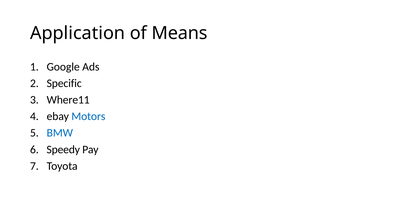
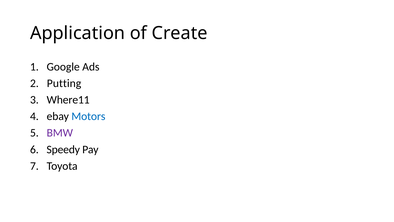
Means: Means -> Create (180, 33)
Specific: Specific -> Putting (64, 83)
BMW colour: blue -> purple (60, 133)
